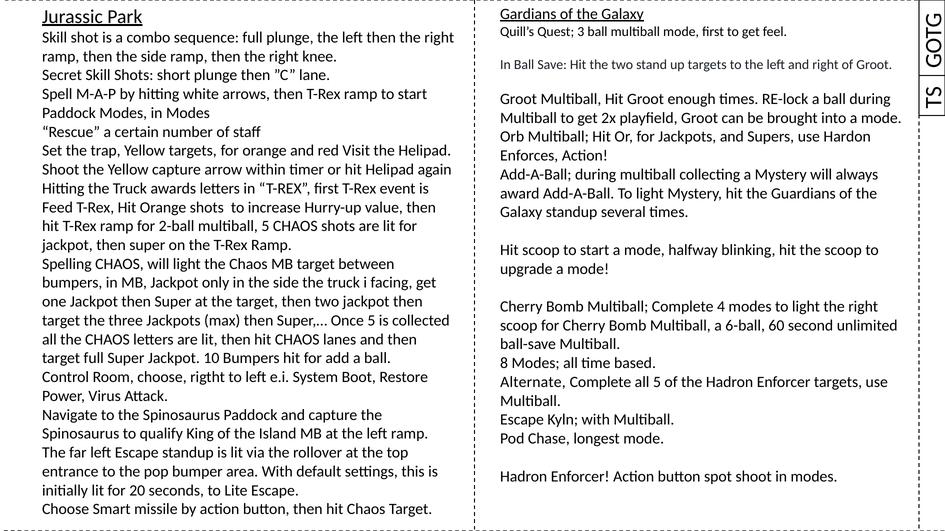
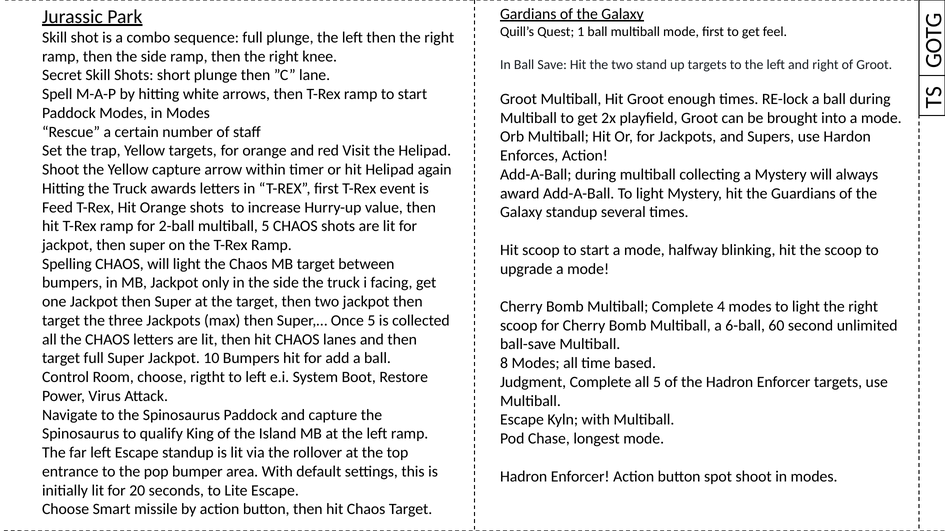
3: 3 -> 1 (581, 32)
Alternate: Alternate -> Judgment (533, 382)
